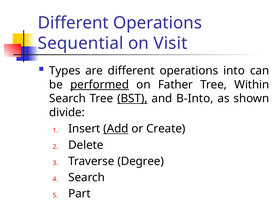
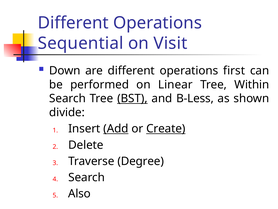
Types: Types -> Down (65, 70)
into: into -> first (234, 70)
performed underline: present -> none (100, 84)
Father: Father -> Linear (175, 84)
B-Into: B-Into -> B-Less (195, 98)
Create underline: none -> present (166, 128)
Part: Part -> Also (79, 193)
